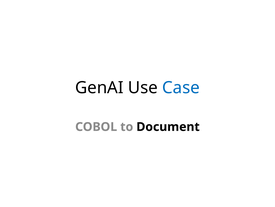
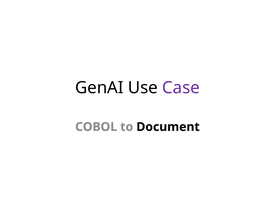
Case colour: blue -> purple (181, 87)
